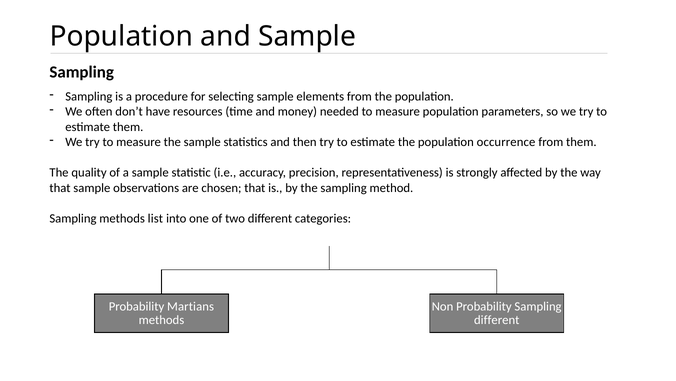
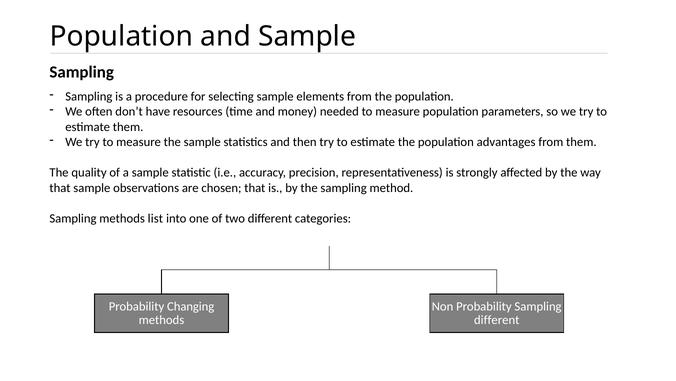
occurrence: occurrence -> advantages (506, 142)
Martians: Martians -> Changing (191, 306)
